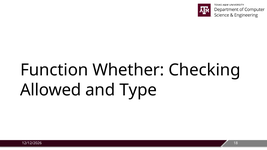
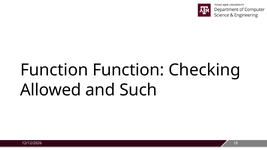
Function Whether: Whether -> Function (128, 70)
Type: Type -> Such (138, 90)
